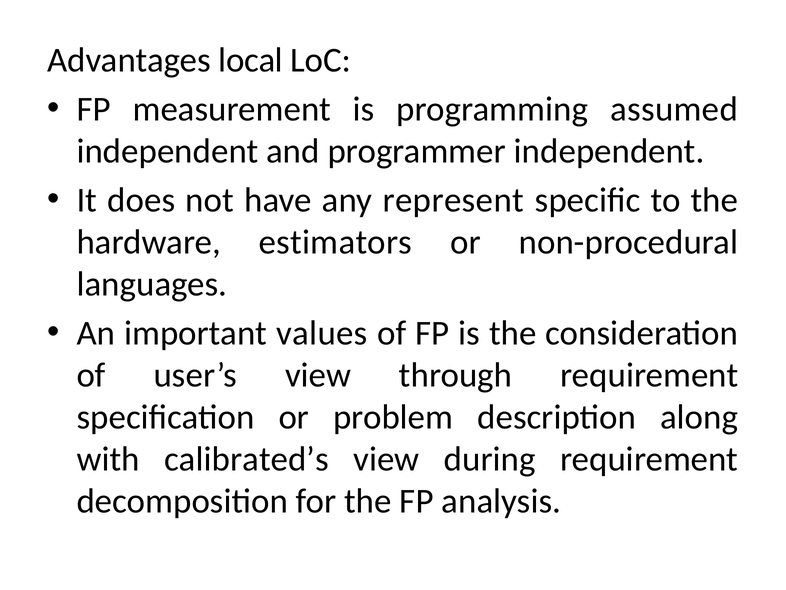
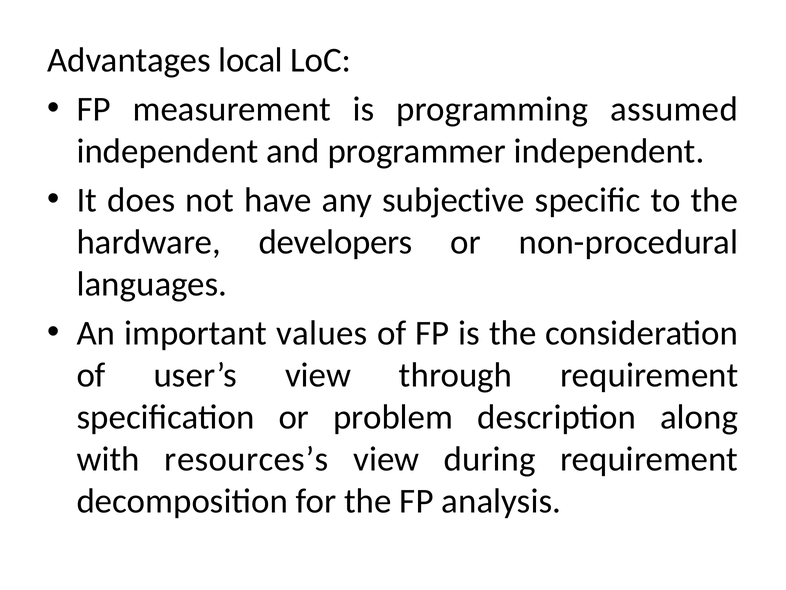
represent: represent -> subjective (454, 200)
estimators: estimators -> developers (336, 242)
calibrated’s: calibrated’s -> resources’s (246, 459)
